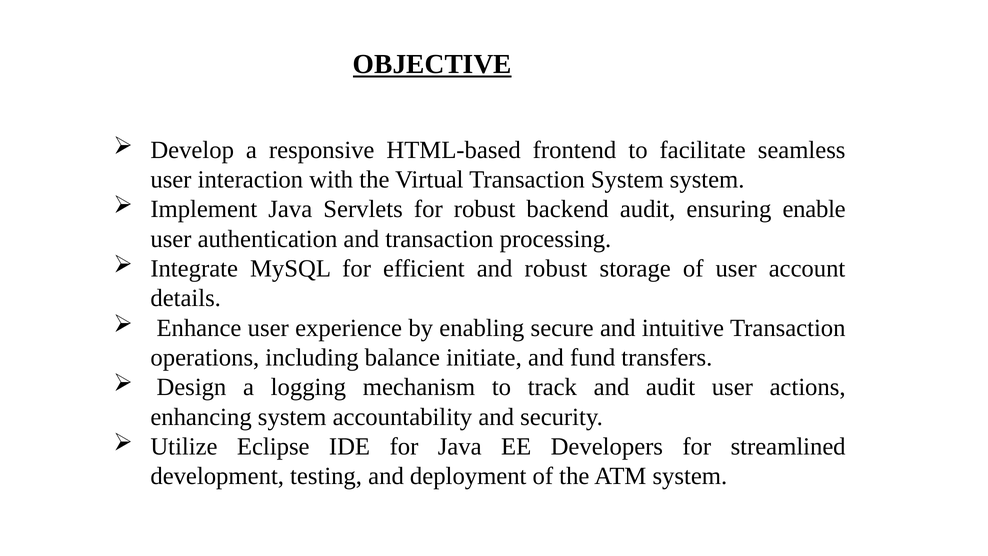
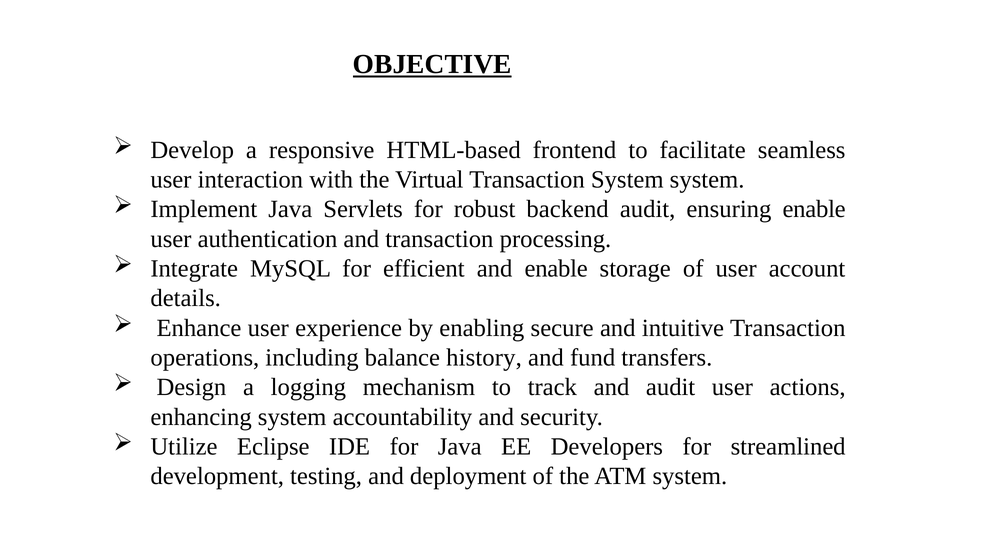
and robust: robust -> enable (556, 269)
initiate: initiate -> history (484, 357)
